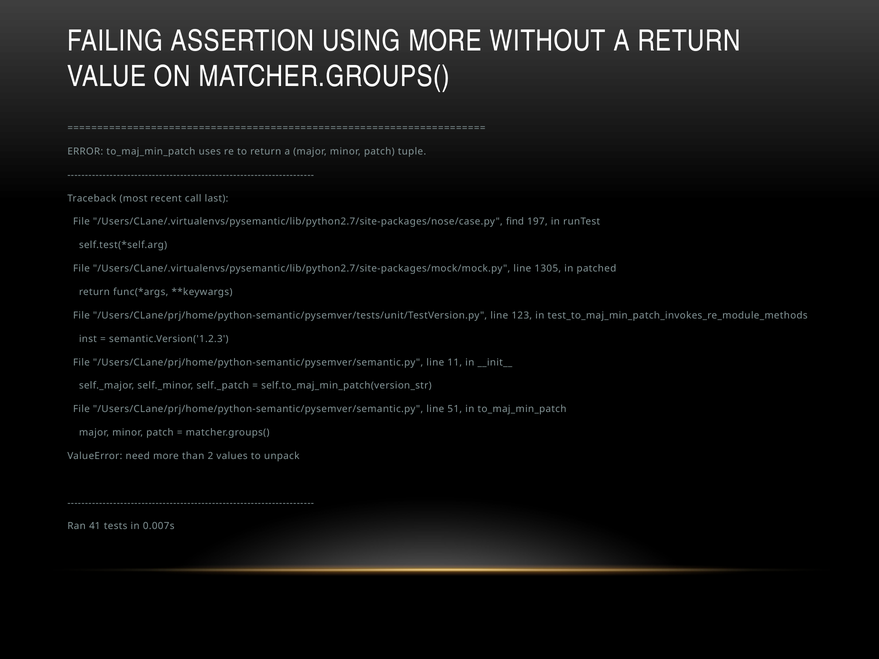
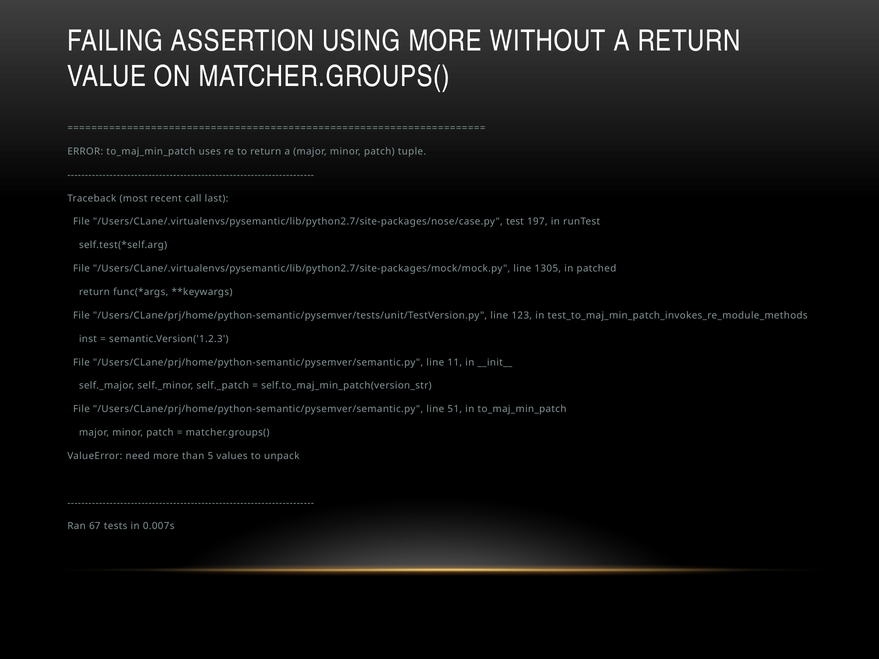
find: find -> test (515, 222)
2: 2 -> 5 (210, 456)
41: 41 -> 67 (95, 526)
